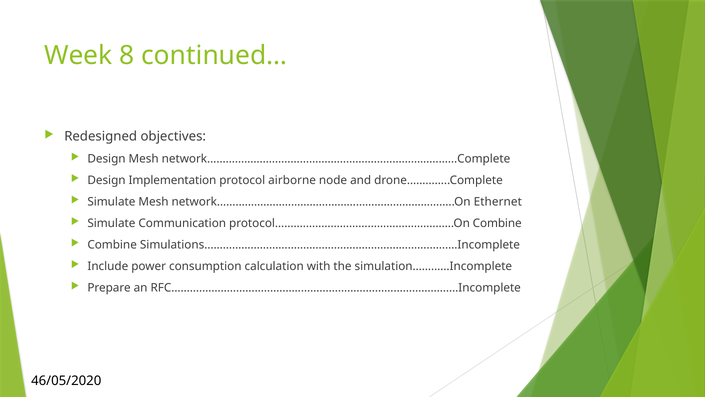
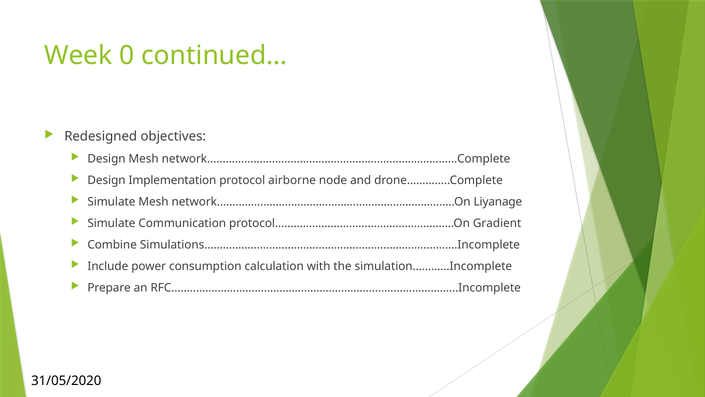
8: 8 -> 0 (127, 56)
Ethernet: Ethernet -> Liyanage (498, 202)
protocol………………………………………………….On Combine: Combine -> Gradient (497, 223)
46/05/2020: 46/05/2020 -> 31/05/2020 (66, 380)
